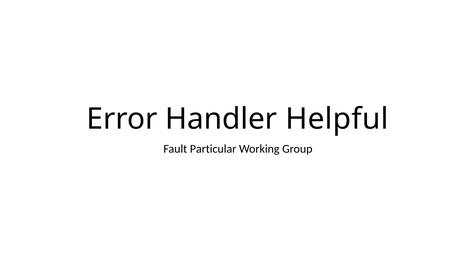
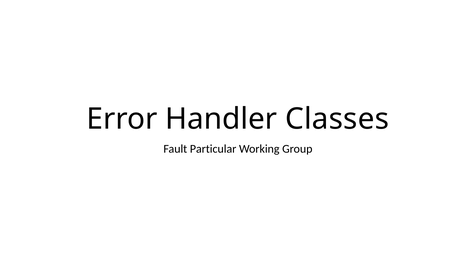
Helpful: Helpful -> Classes (337, 119)
